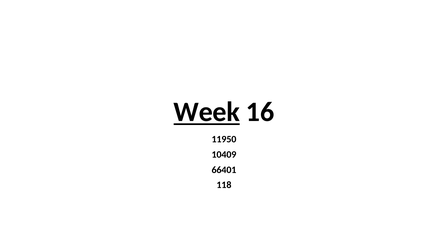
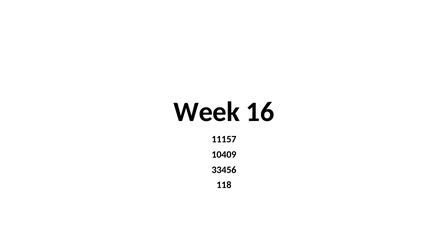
Week underline: present -> none (207, 112)
11950: 11950 -> 11157 (224, 139)
66401: 66401 -> 33456 (224, 170)
